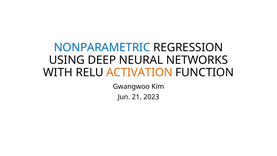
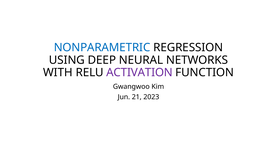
ACTIVATION colour: orange -> purple (140, 72)
